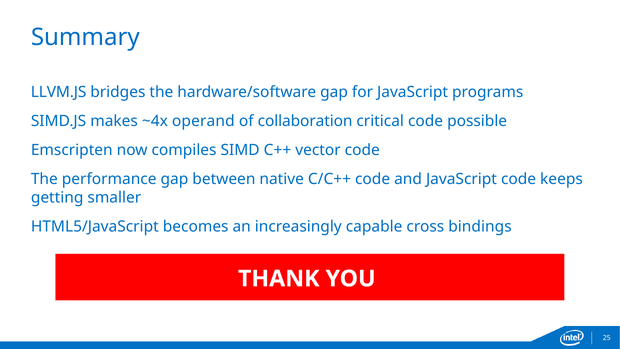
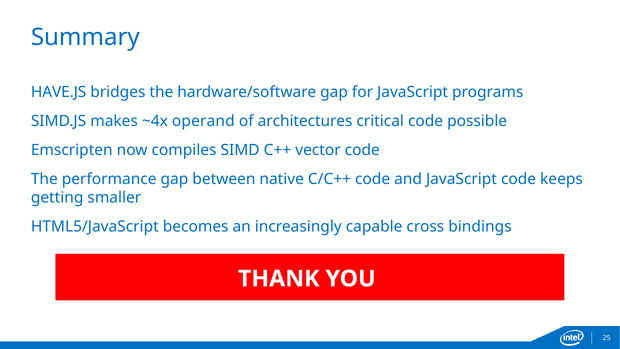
LLVM.JS: LLVM.JS -> HAVE.JS (59, 92)
collaboration: collaboration -> architectures (305, 121)
